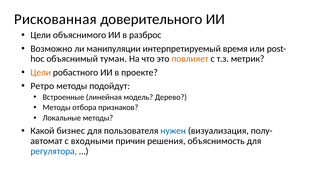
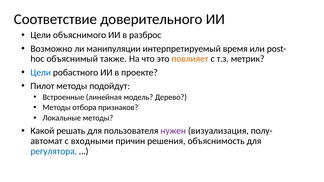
Рискованная: Рискованная -> Соответствие (56, 19)
туман: туман -> также (113, 59)
Цели colour: orange -> blue (41, 73)
Ретро: Ретро -> Пилот (42, 86)
бизнес: бизнес -> решать (71, 131)
нужен colour: blue -> purple (173, 131)
